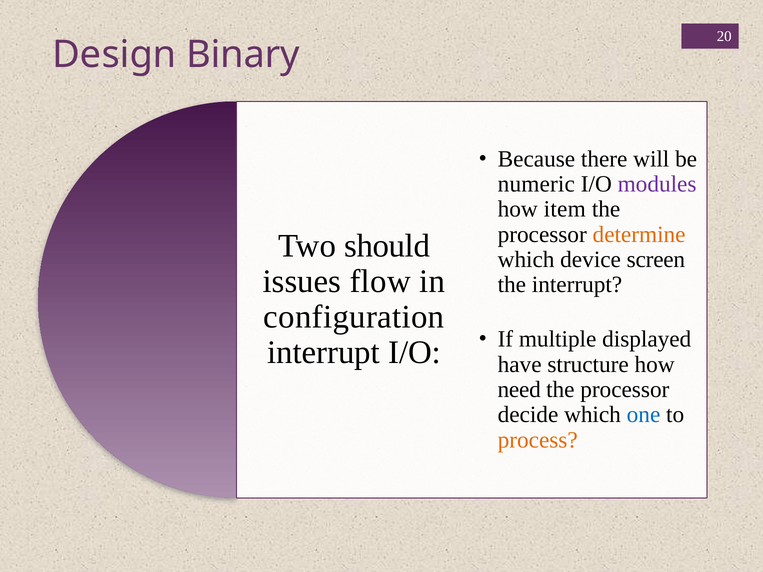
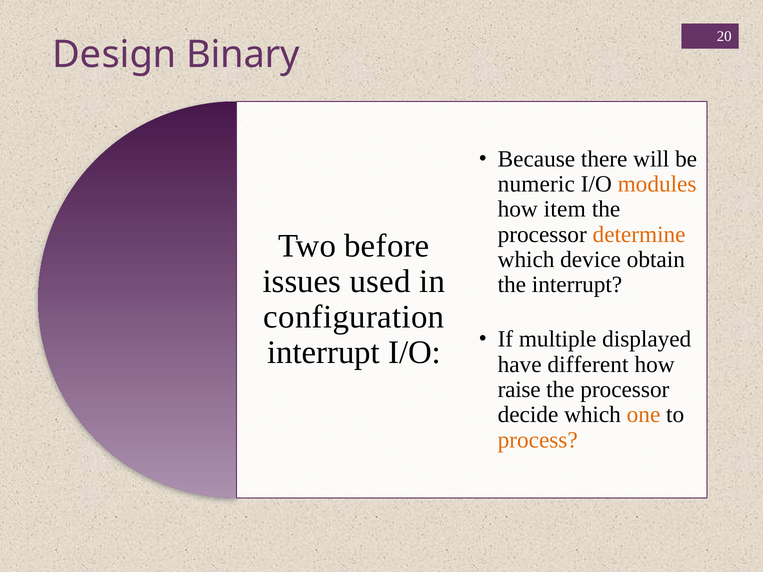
modules colour: purple -> orange (657, 184)
should: should -> before (387, 246)
screen: screen -> obtain (656, 260)
flow: flow -> used (380, 282)
structure: structure -> different (588, 364)
need: need -> raise (519, 390)
one colour: blue -> orange (644, 415)
